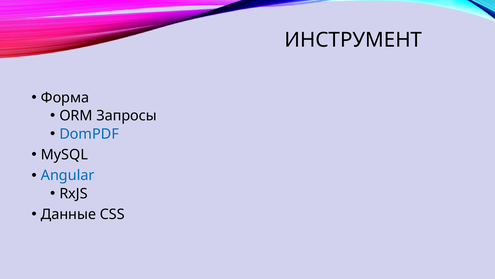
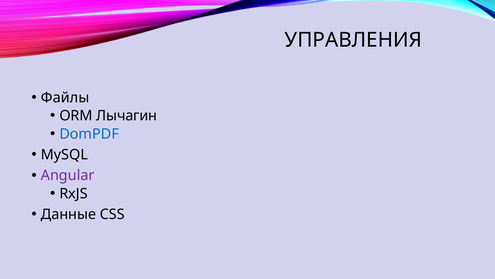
ИНСТРУМЕНТ: ИНСТРУМЕНТ -> УПРАВЛЕНИЯ (353, 40)
Форма: Форма -> Файлы (65, 97)
Запросы: Запросы -> Лычагин (127, 116)
Angular colour: blue -> purple (68, 175)
